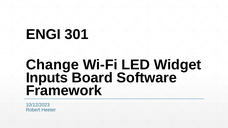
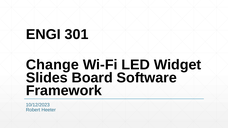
Inputs: Inputs -> Slides (47, 78)
